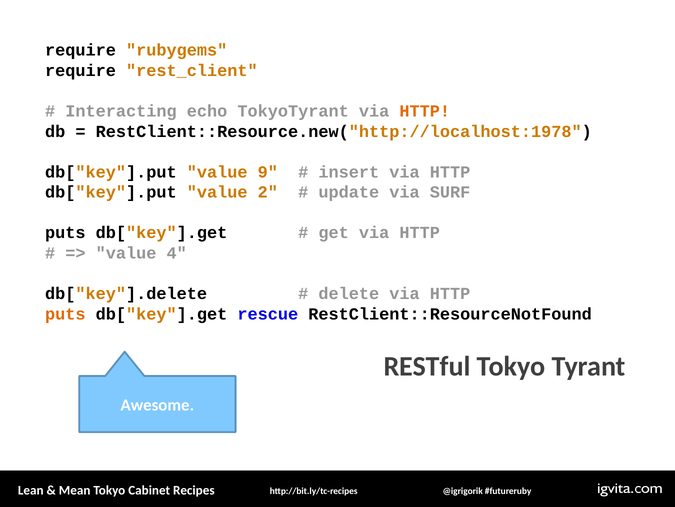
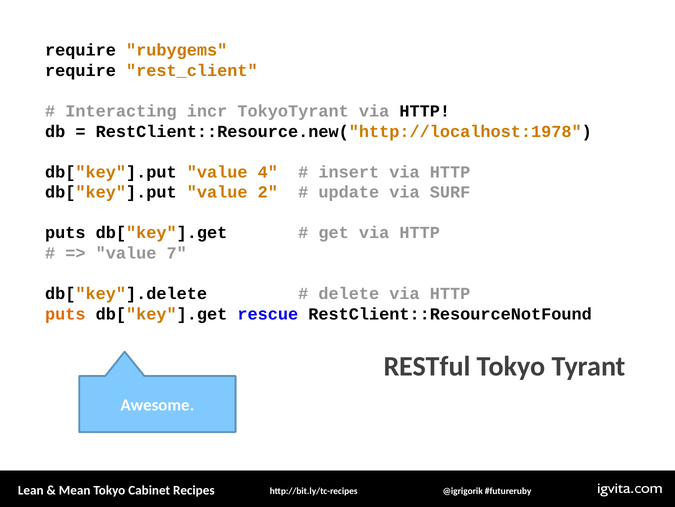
echo: echo -> incr (207, 111)
HTTP colour: orange -> black (425, 111)
9: 9 -> 4 (268, 172)
4: 4 -> 7 (177, 253)
